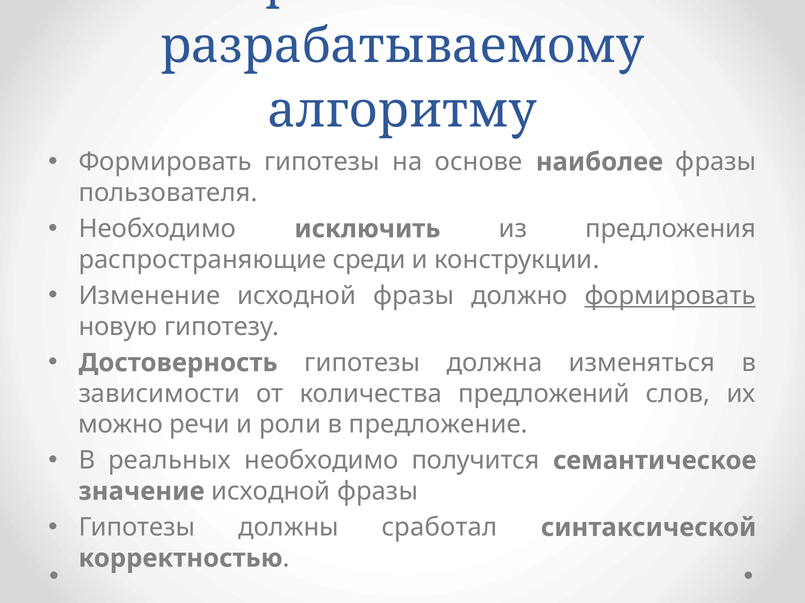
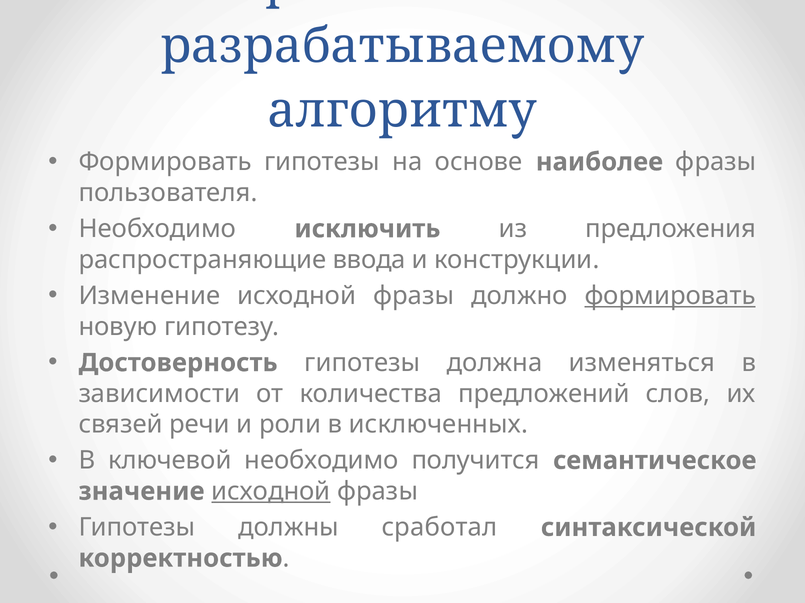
среди: среди -> ввода (369, 260)
можно: можно -> связей (121, 425)
предложение: предложение -> исключенных (438, 425)
реальных: реальных -> ключевой (170, 461)
исходной underline: none -> present (271, 492)
